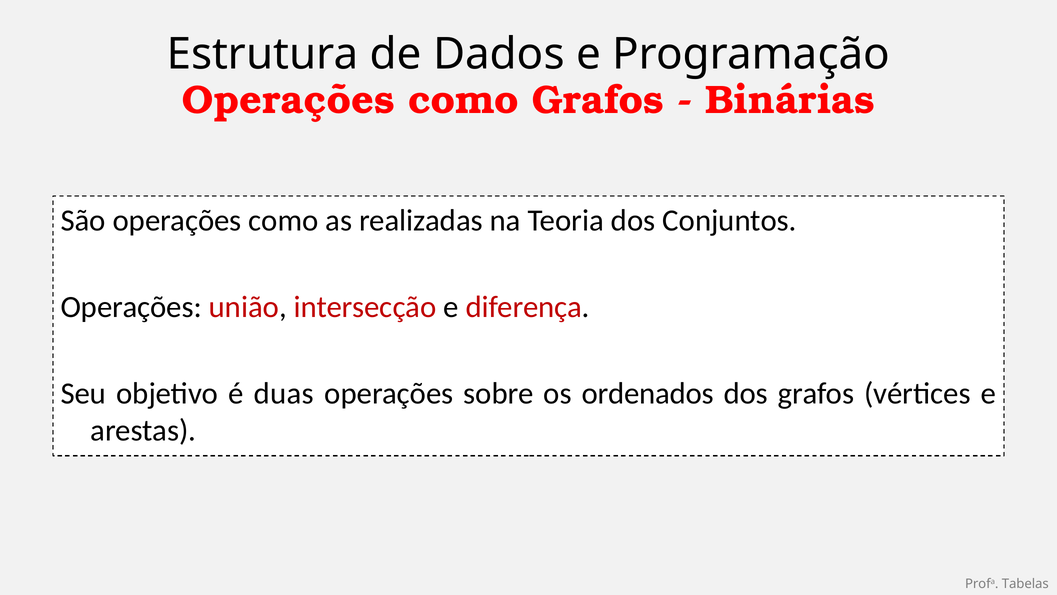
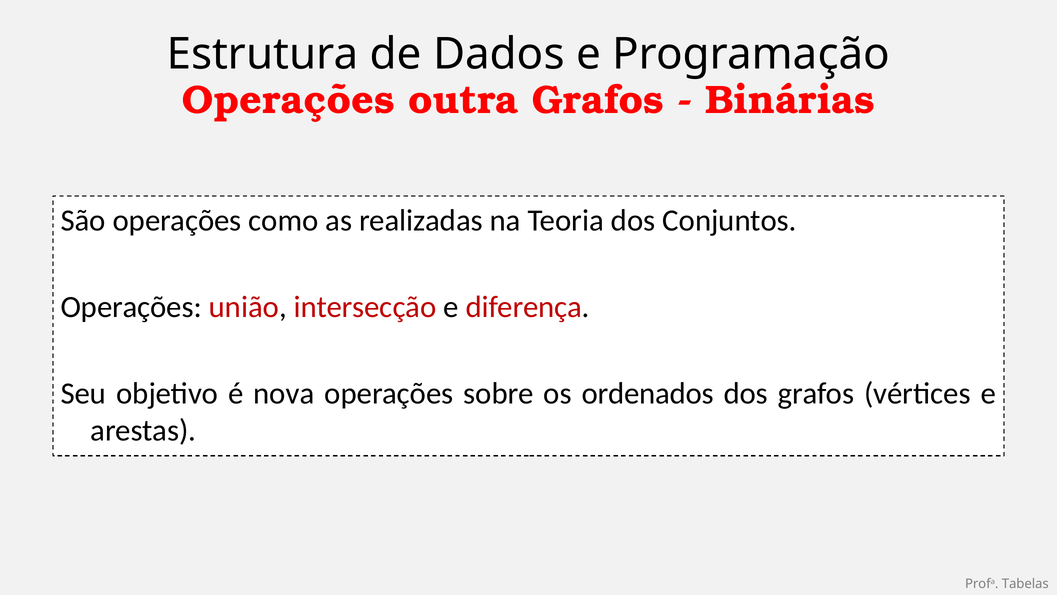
como: como -> outra (463, 100)
duas: duas -> nova (284, 393)
